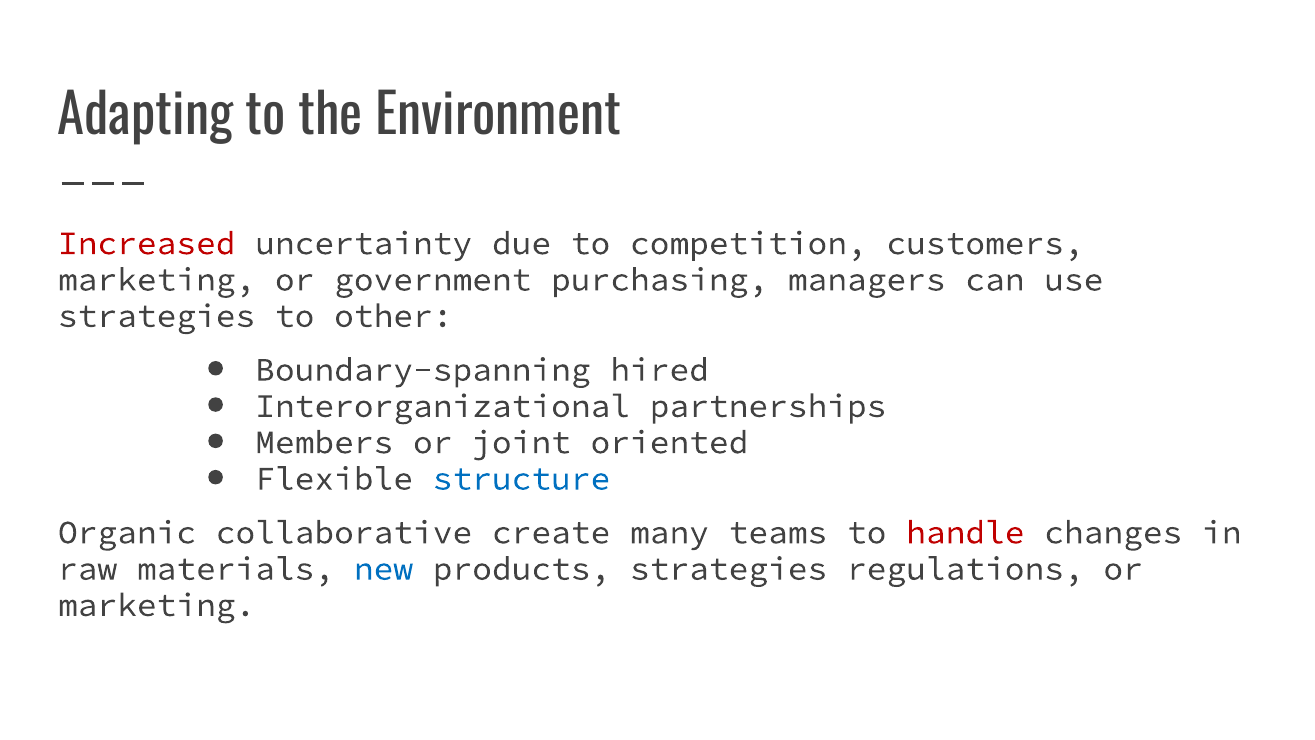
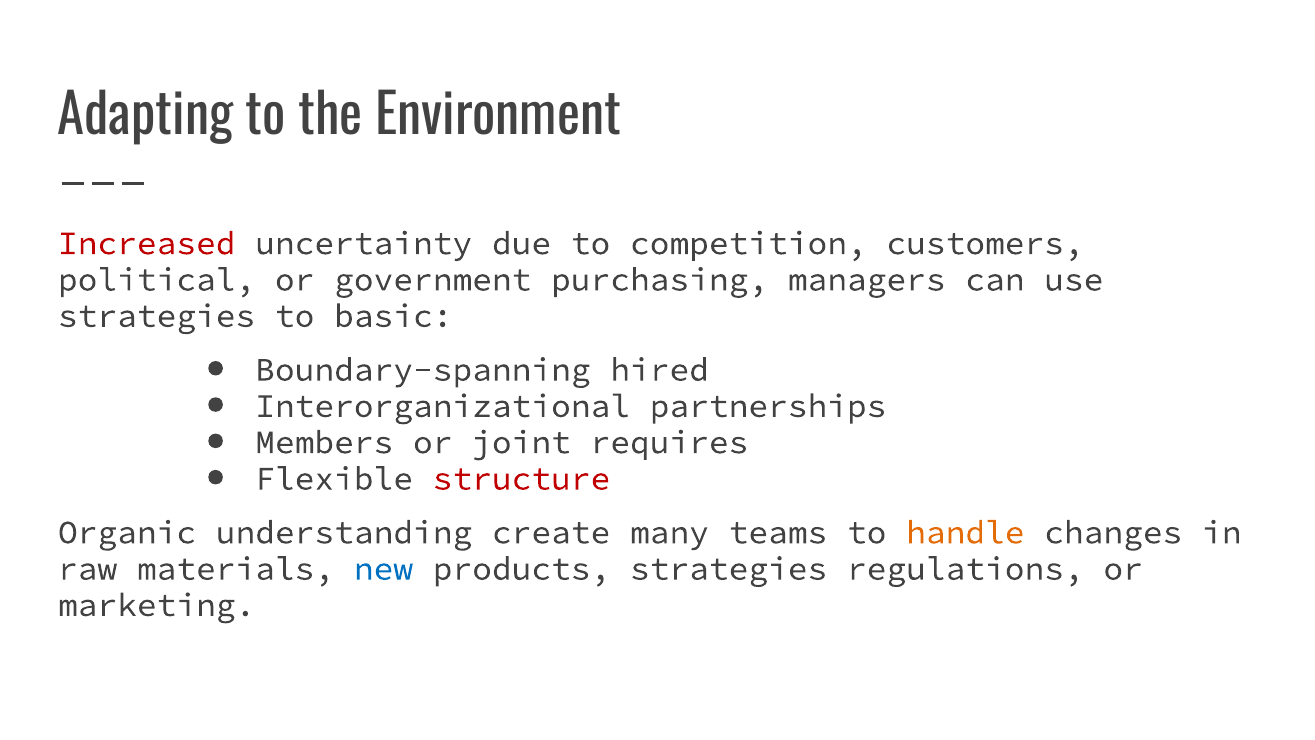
marketing: marketing -> political (157, 280)
other: other -> basic (393, 316)
oriented: oriented -> requires (669, 442)
structure colour: blue -> red (522, 478)
collaborative: collaborative -> understanding (344, 532)
handle colour: red -> orange (965, 532)
